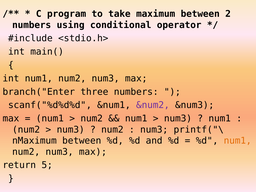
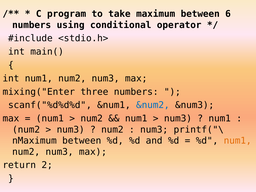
2: 2 -> 6 (228, 14)
branch("Enter: branch("Enter -> mixing("Enter (39, 92)
&num2 colour: purple -> blue (153, 105)
5: 5 -> 2 (47, 165)
